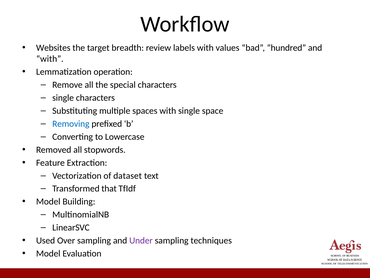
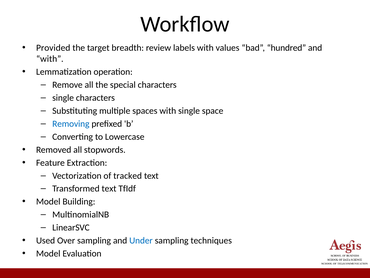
Websites: Websites -> Provided (53, 48)
dataset: dataset -> tracked (128, 175)
Transformed that: that -> text (109, 188)
Under colour: purple -> blue (141, 240)
